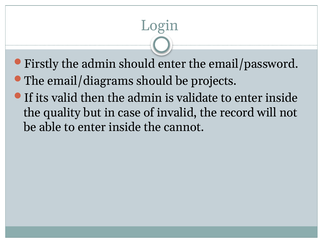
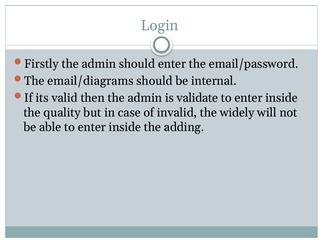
projects: projects -> internal (214, 81)
record: record -> widely (237, 112)
cannot: cannot -> adding (184, 127)
